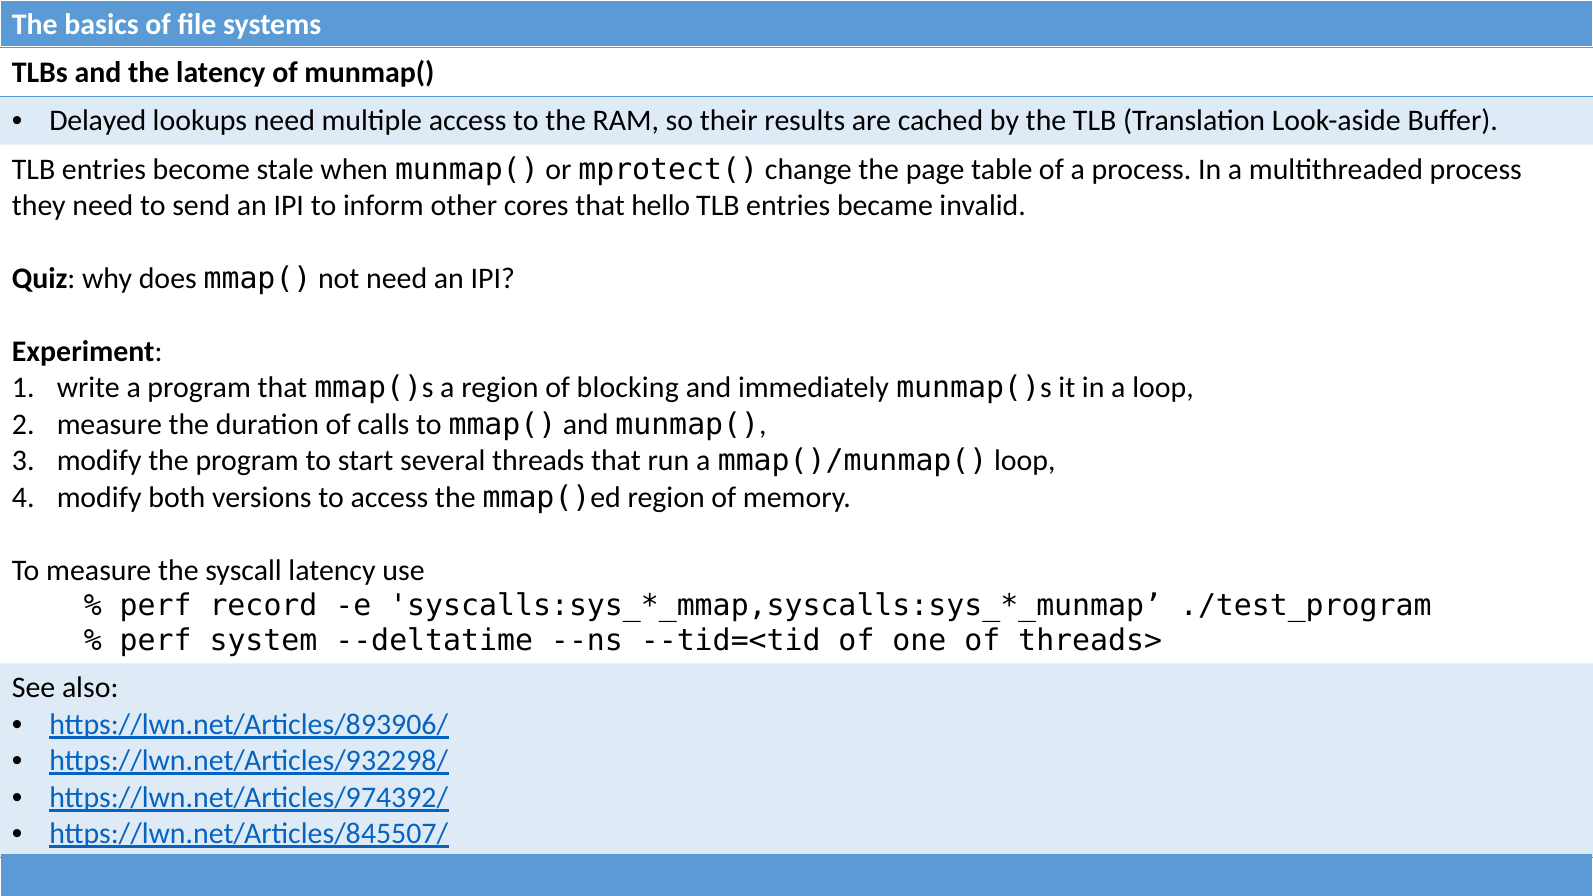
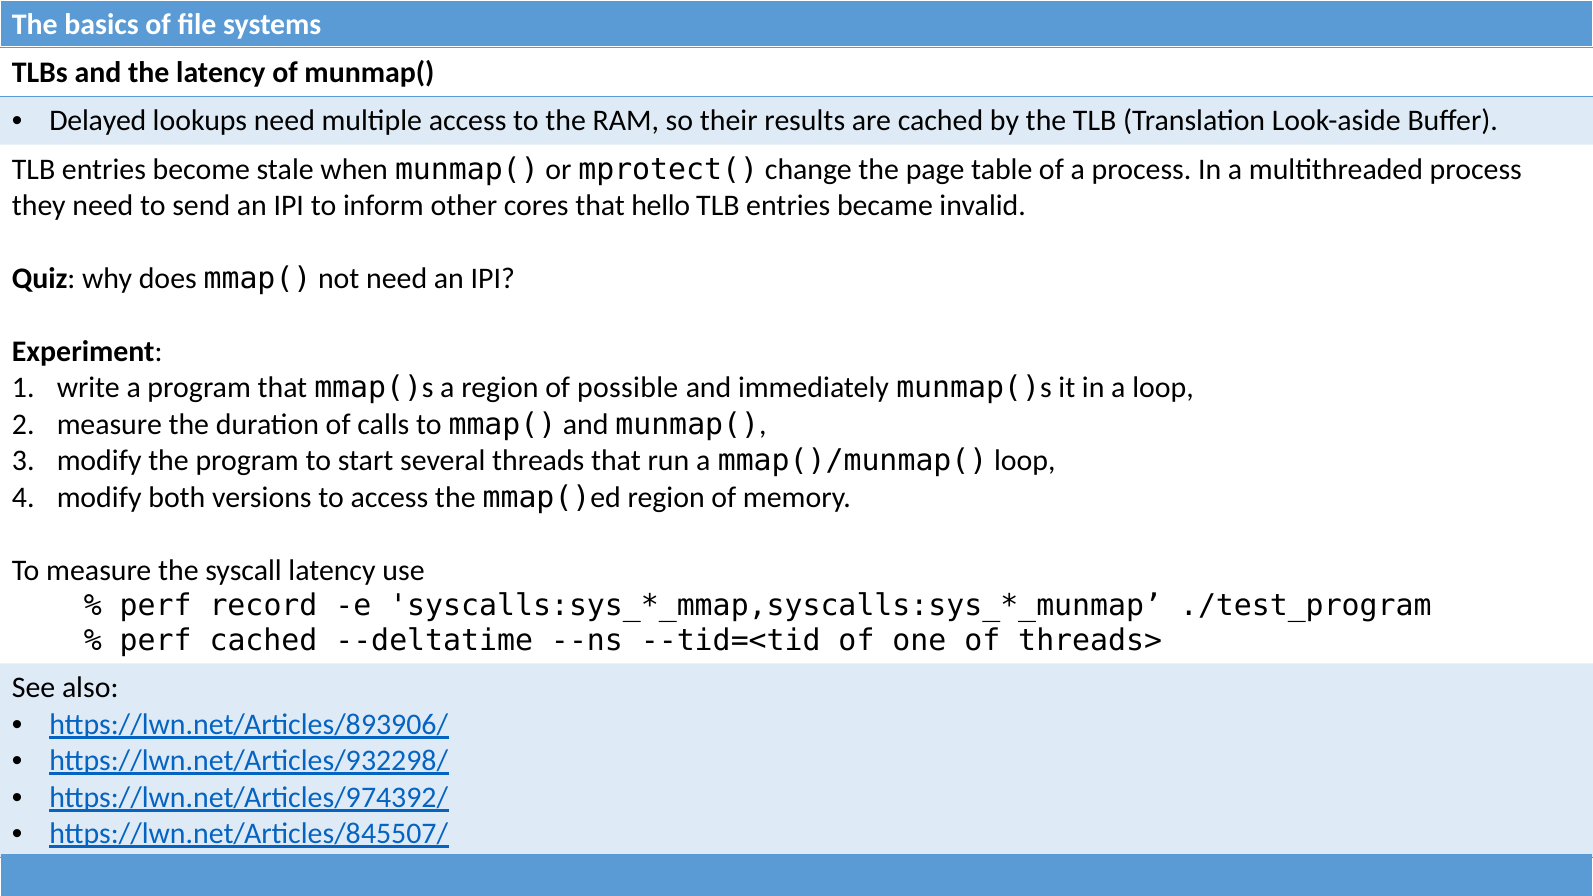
blocking: blocking -> possible (628, 388)
perf system: system -> cached (263, 641)
